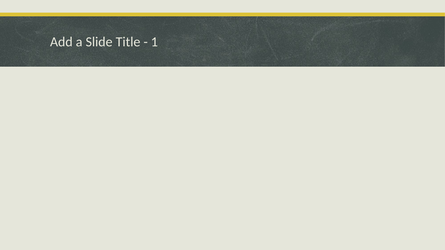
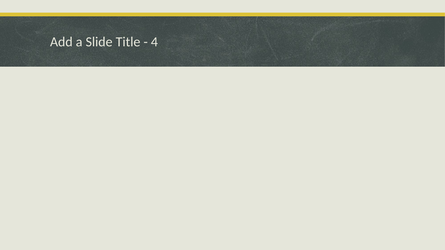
1: 1 -> 4 (154, 42)
